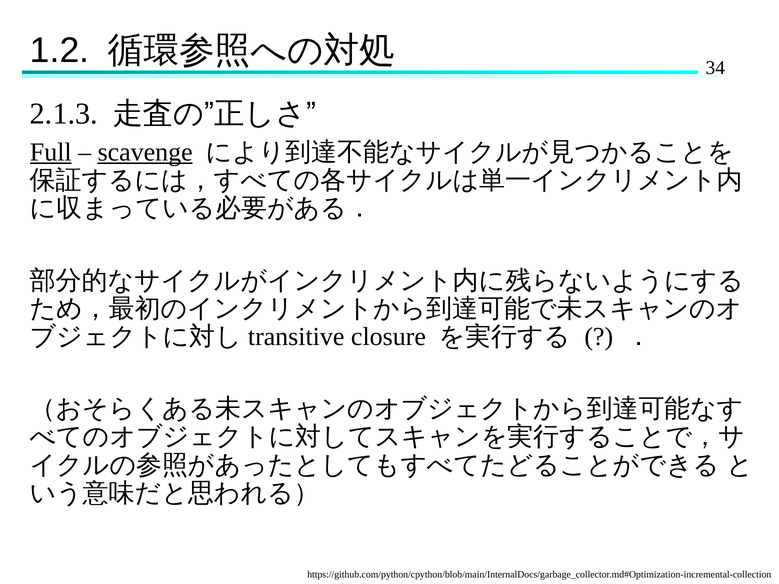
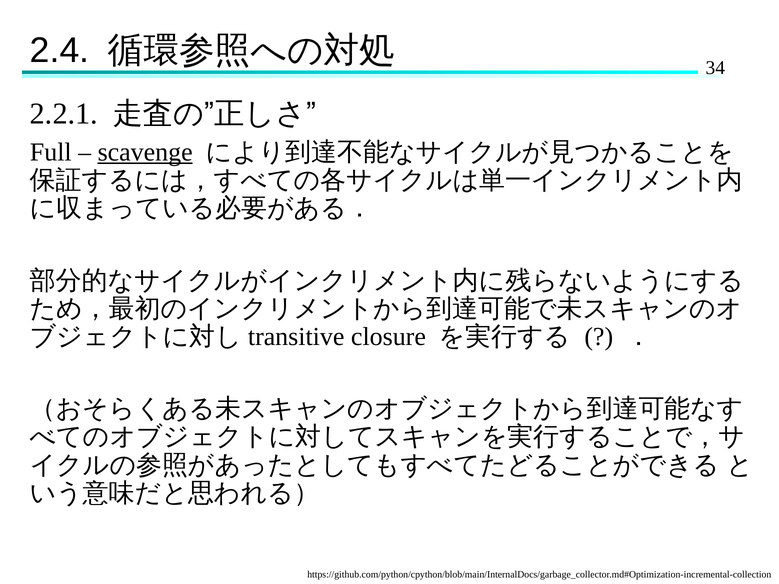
1.2: 1.2 -> 2.4 (60, 50)
2.1.3: 2.1.3 -> 2.2.1 (64, 114)
Full underline: present -> none (51, 152)
